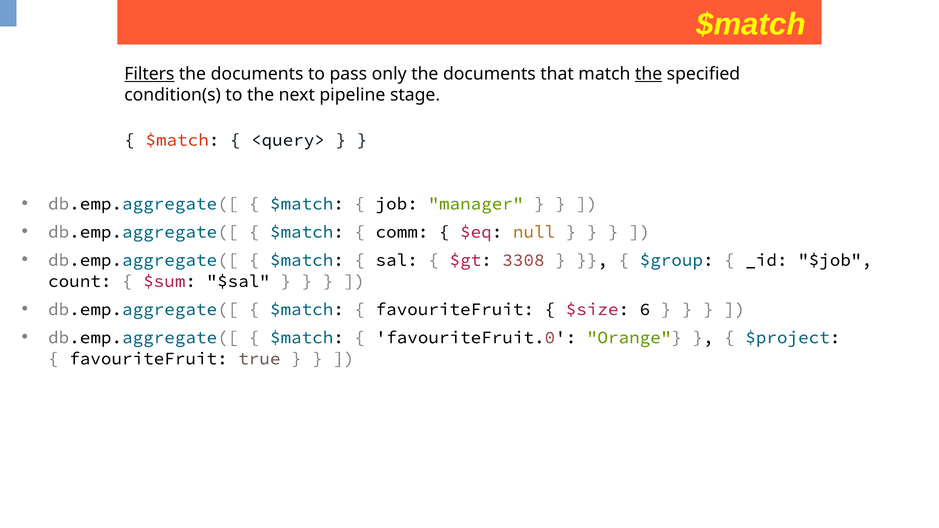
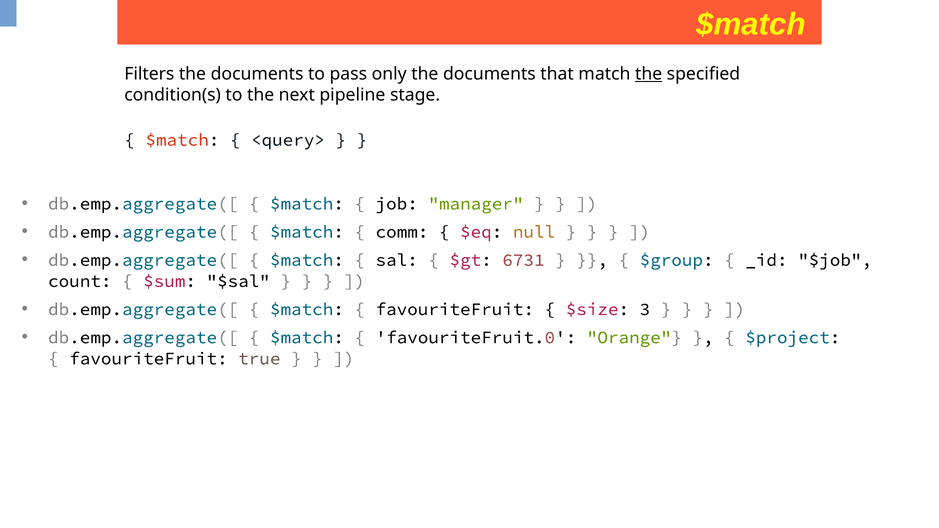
Filters underline: present -> none (149, 74)
3308: 3308 -> 6731 (523, 260)
6: 6 -> 3 (645, 309)
